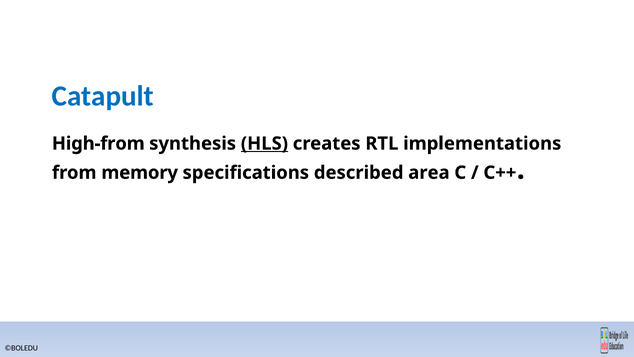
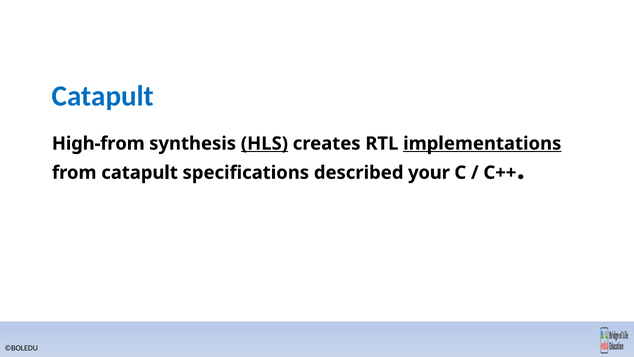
implementations underline: none -> present (482, 143)
from memory: memory -> catapult (140, 173)
area: area -> your (429, 173)
